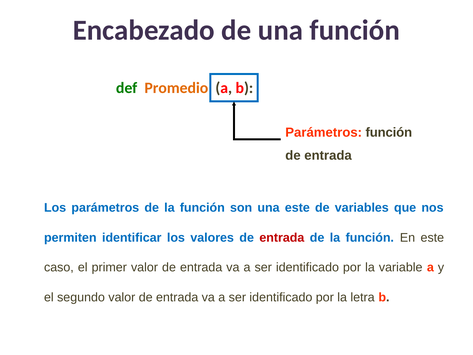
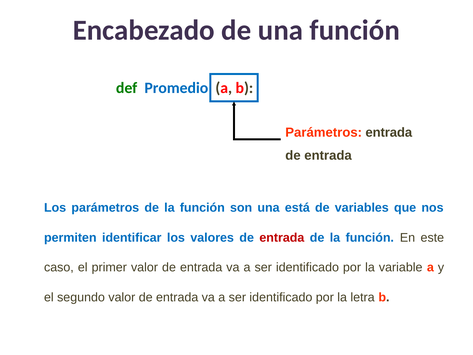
Promedio colour: orange -> blue (176, 88)
Parámetros función: función -> entrada (389, 132)
una este: este -> está (297, 207)
